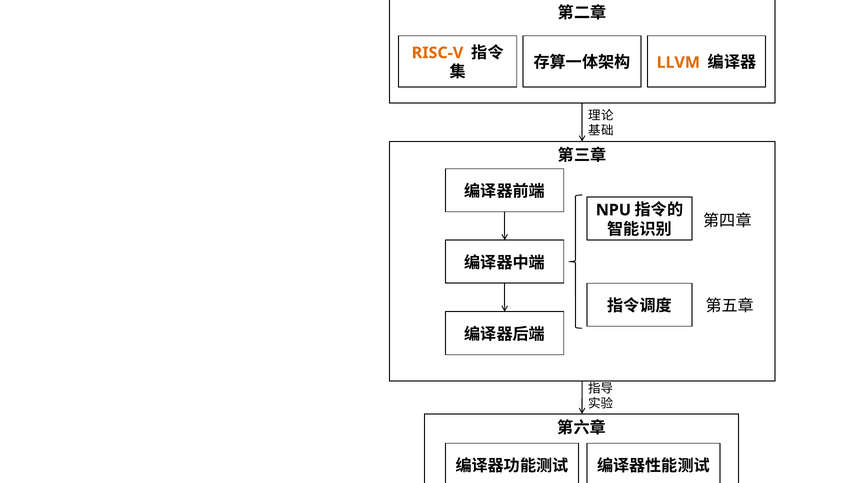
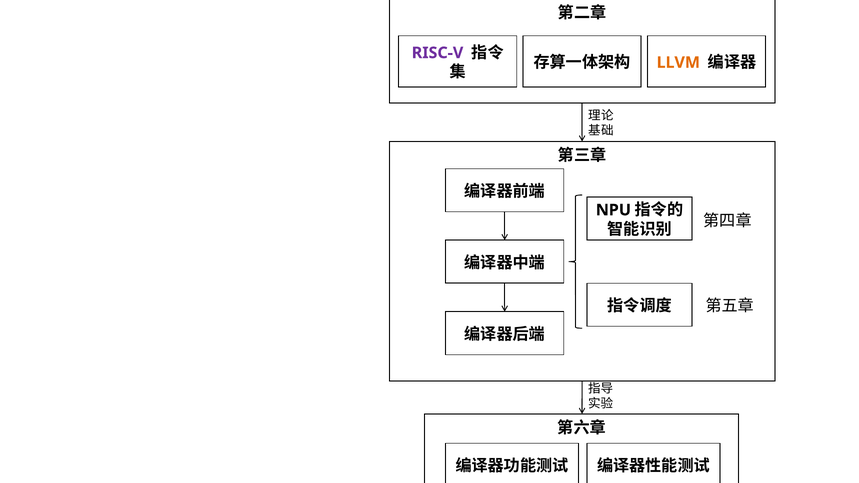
RISC-V colour: orange -> purple (438, 53)
